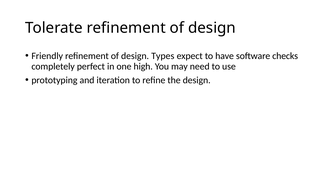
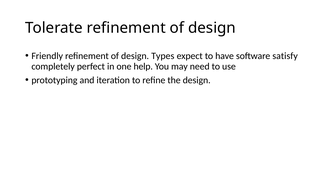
checks: checks -> satisfy (285, 56)
high: high -> help (143, 66)
